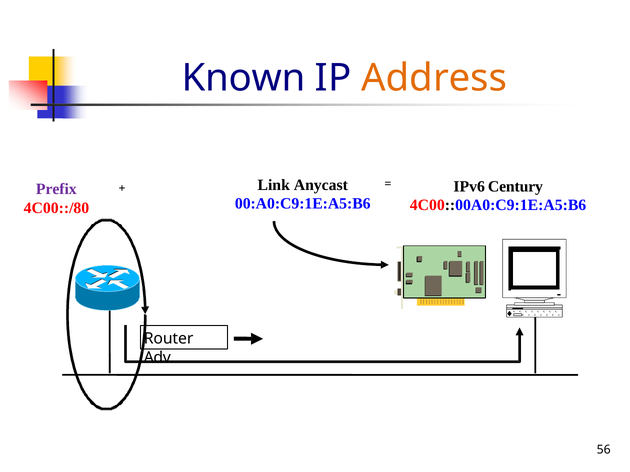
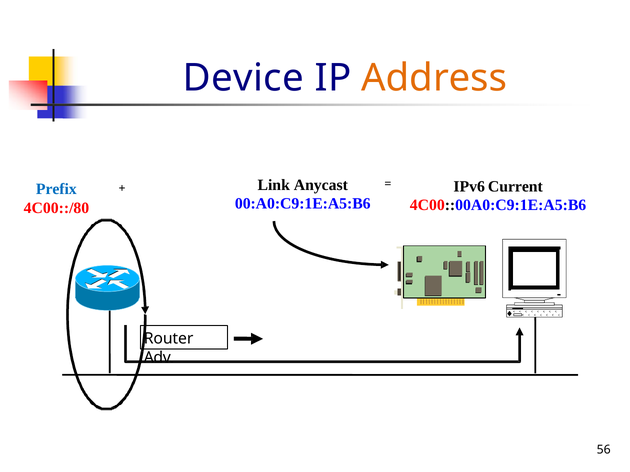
Known: Known -> Device (243, 78)
Century: Century -> Current (515, 187)
Prefix colour: purple -> blue (56, 189)
